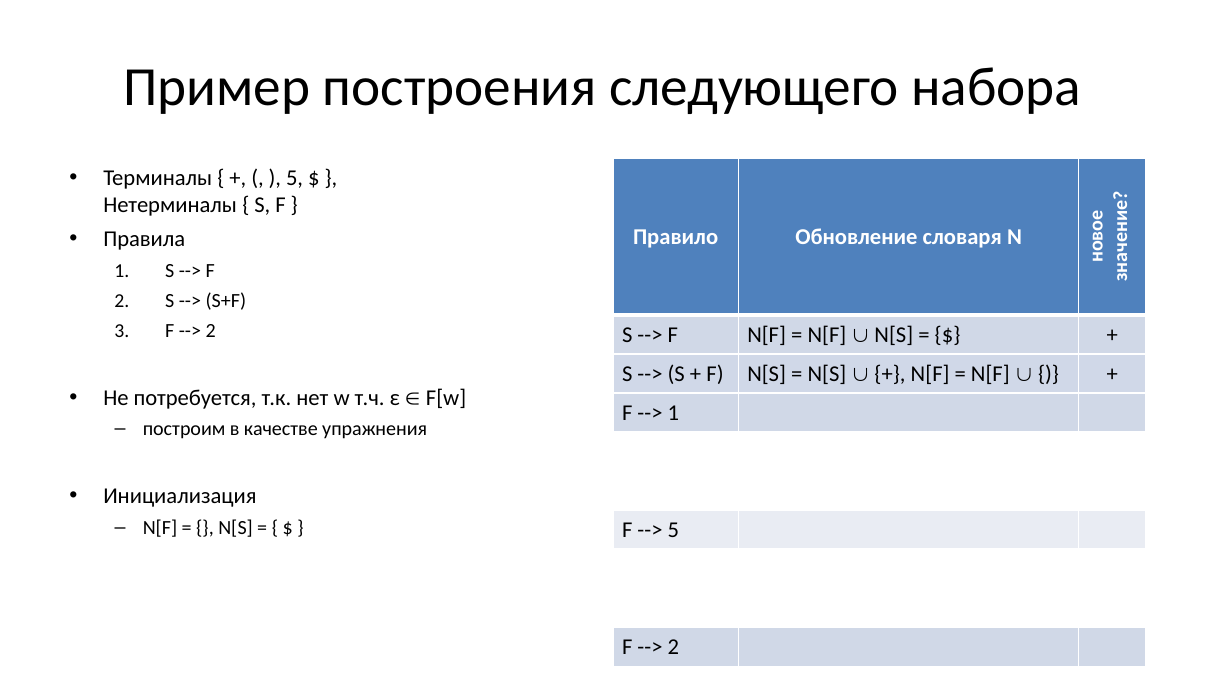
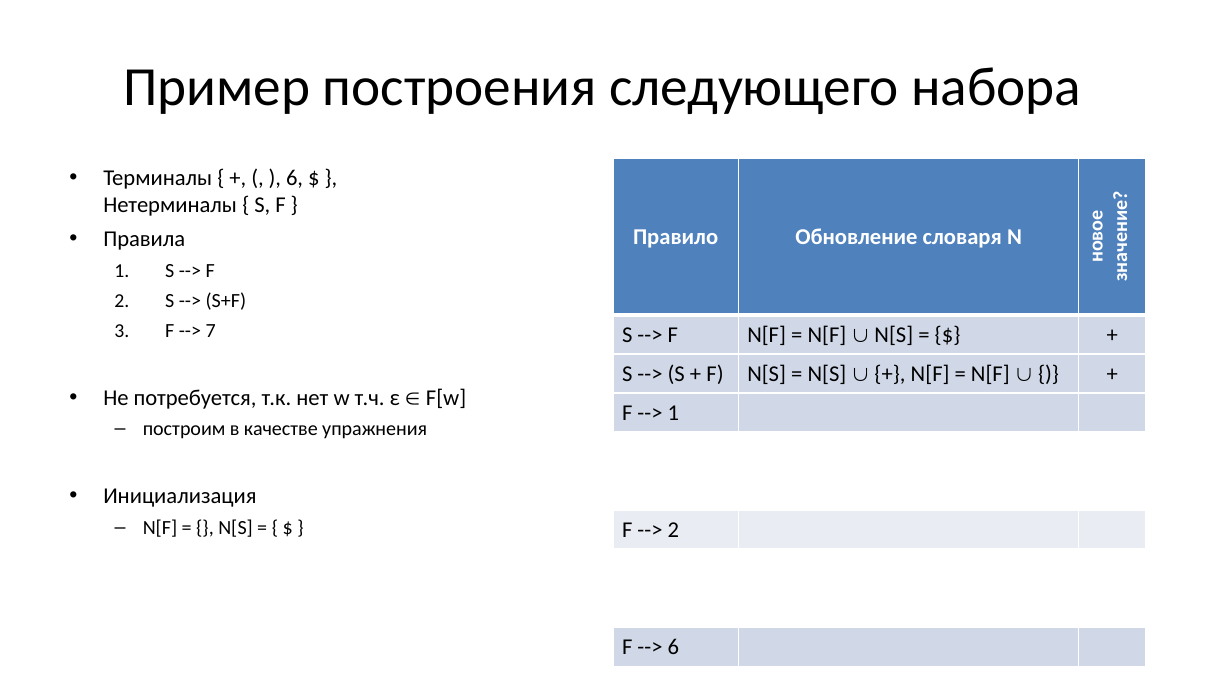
5: 5 -> 6 (295, 178)
2: 2 -> 7 (211, 331)
5: 5 -> 2 (673, 530)
2: 2 -> 6 (673, 647)
